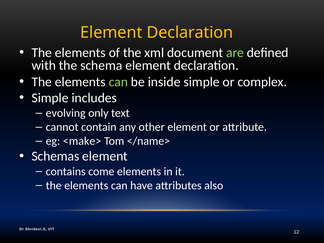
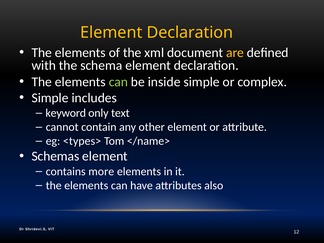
are colour: light green -> yellow (235, 53)
evolving: evolving -> keyword (66, 113)
<make>: <make> -> <types> (82, 141)
come: come -> more (101, 171)
